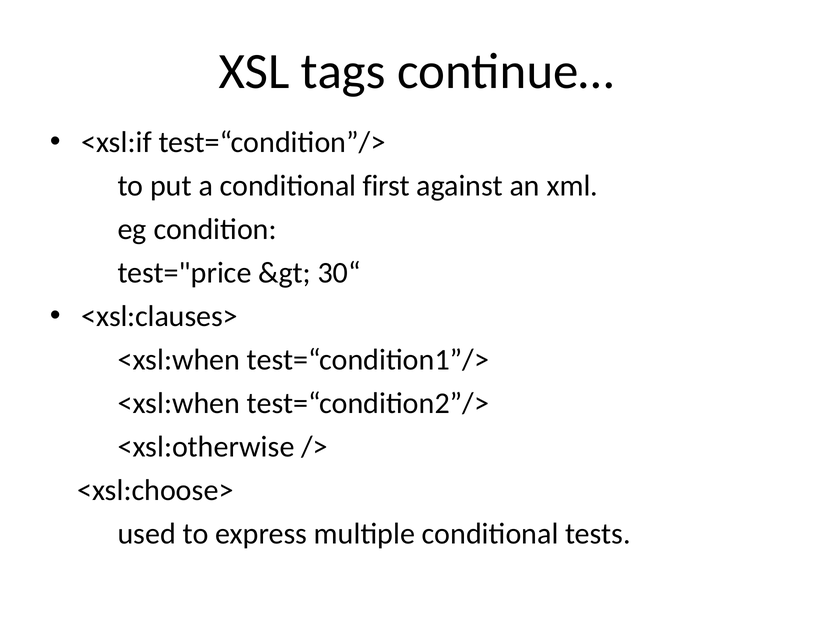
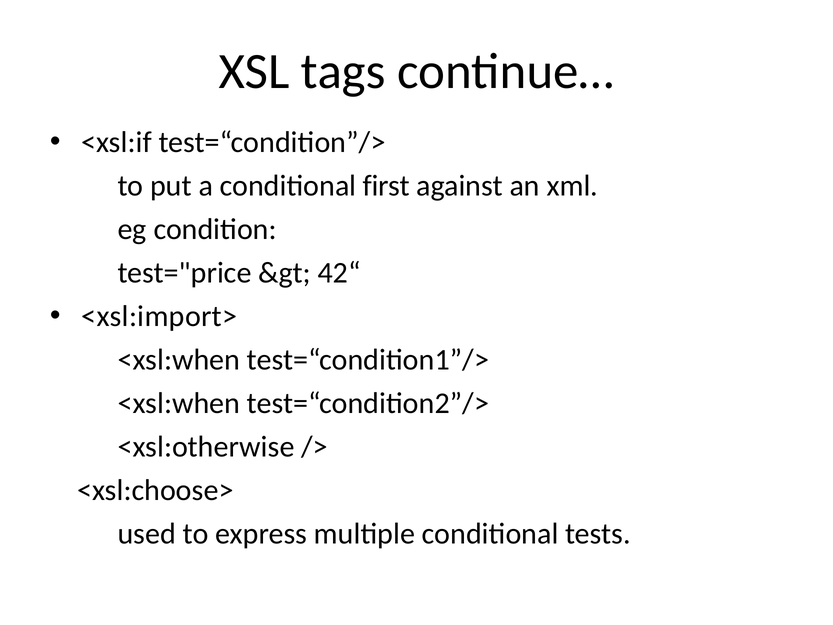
30“: 30“ -> 42“ (339, 273)
<xsl:clauses>: <xsl:clauses> -> <xsl:import> (159, 316)
